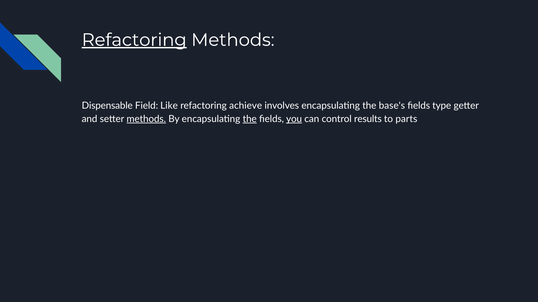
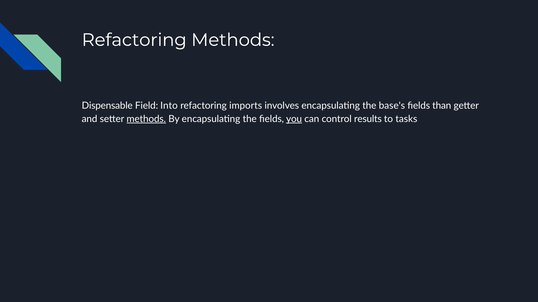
Refactoring underline: present -> none (134, 40)
Like: Like -> Into (169, 106)
achieve: achieve -> imports (246, 106)
type: type -> than (442, 106)
the underline: present -> none (250, 119)
parts: parts -> tasks (406, 119)
